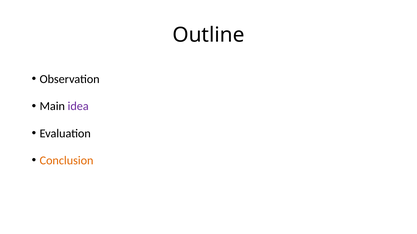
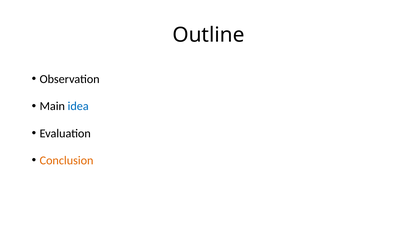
idea colour: purple -> blue (78, 107)
